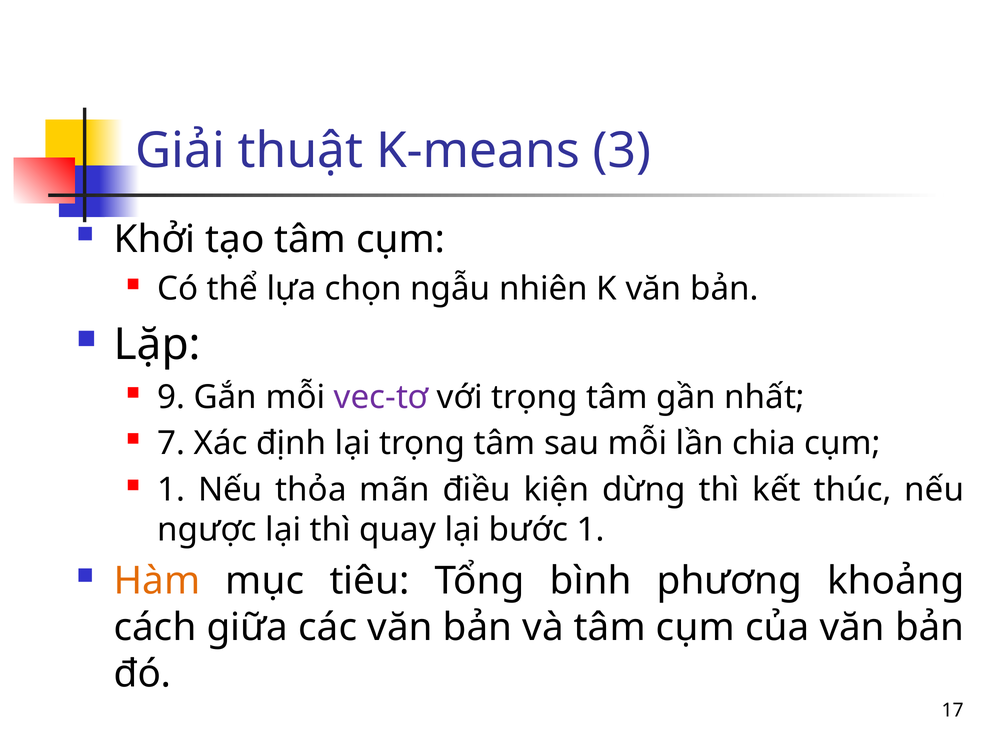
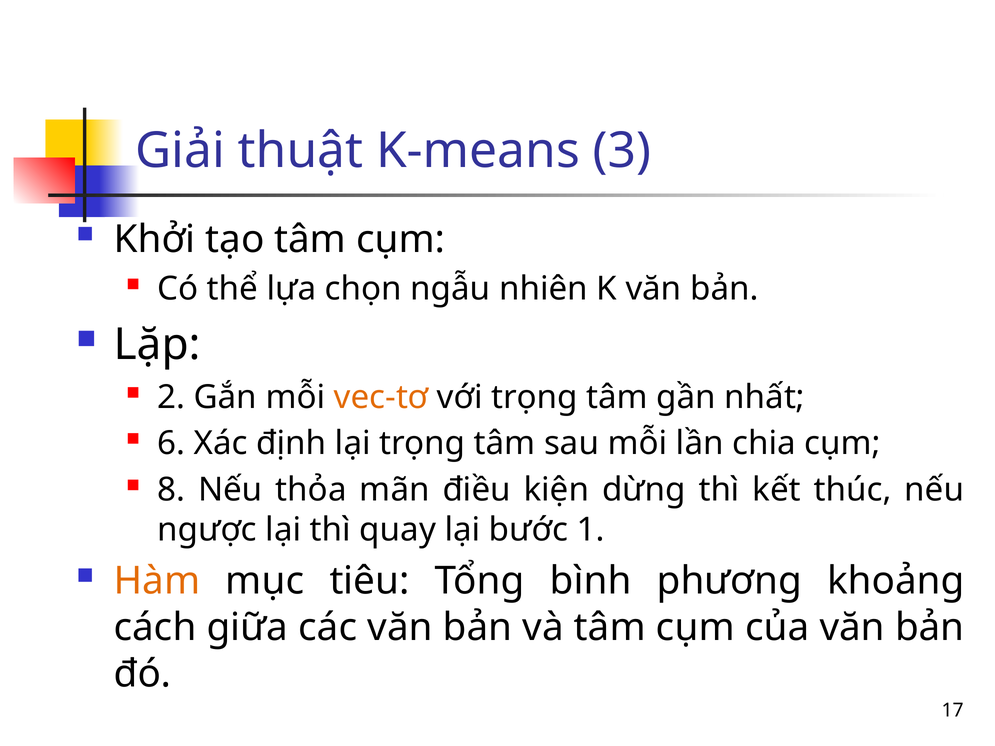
9: 9 -> 2 (171, 397)
vec-tơ colour: purple -> orange (381, 397)
7: 7 -> 6 (171, 444)
1: 1 -> 8 (171, 490)
